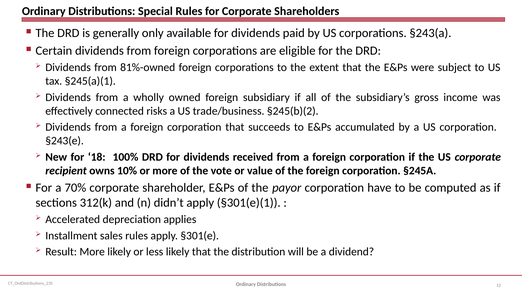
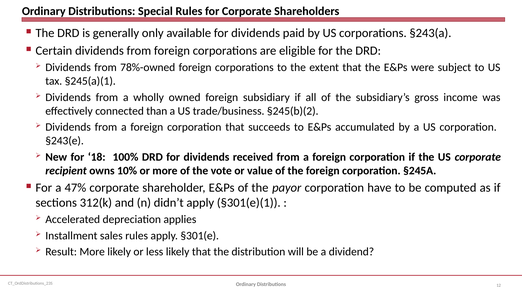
81%-owned: 81%-owned -> 78%-owned (148, 67)
risks: risks -> than (157, 111)
70%: 70% -> 47% (75, 188)
